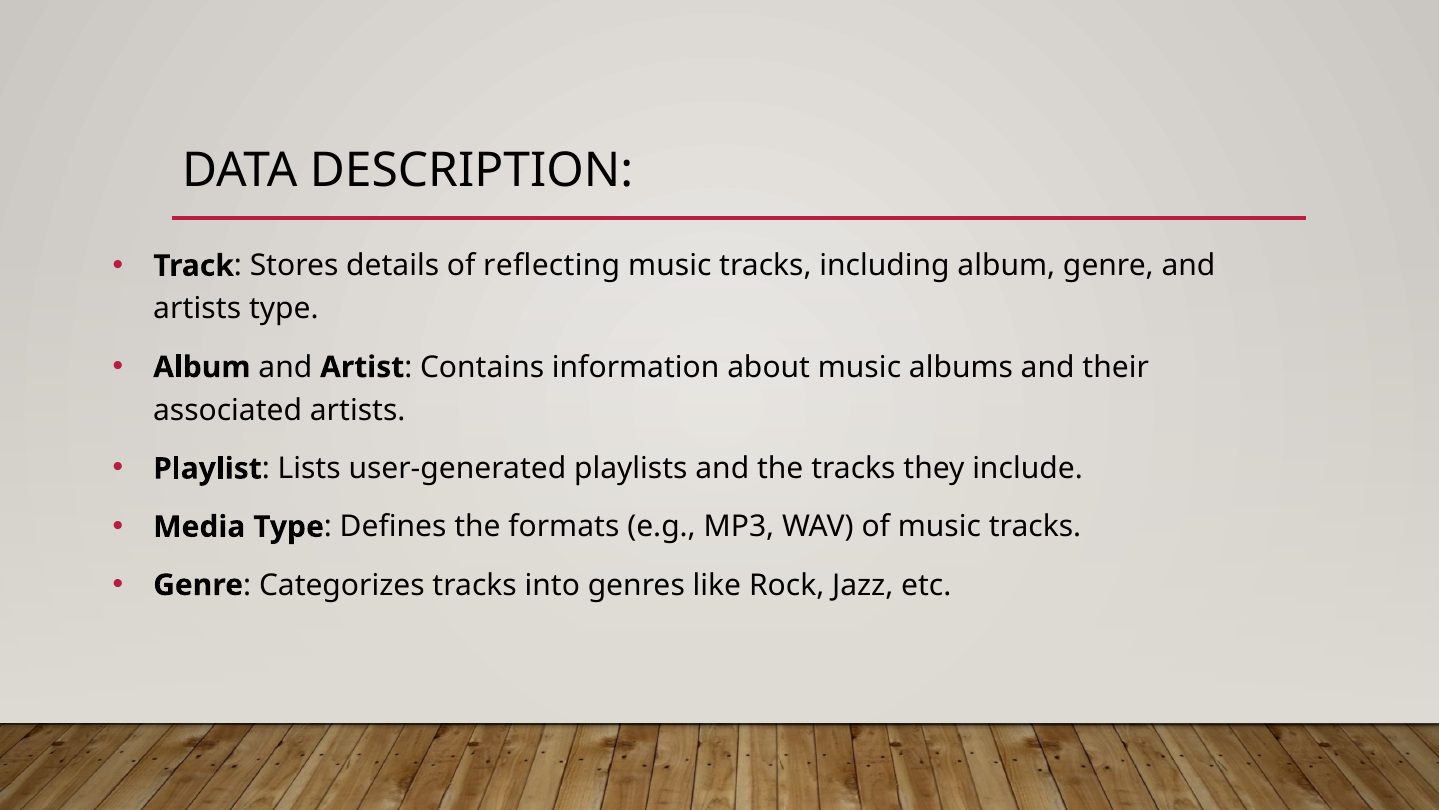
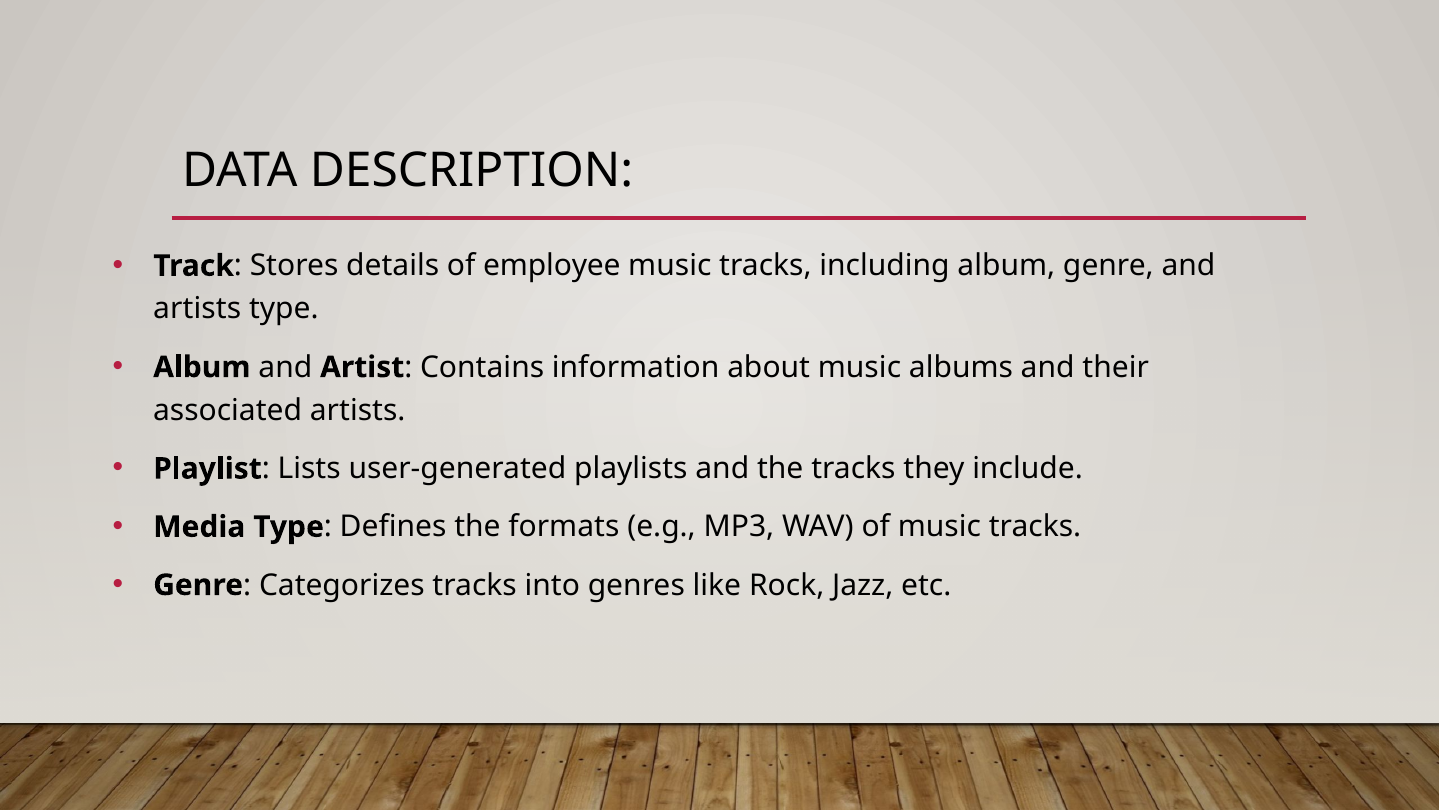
reflecting: reflecting -> employee (552, 266)
